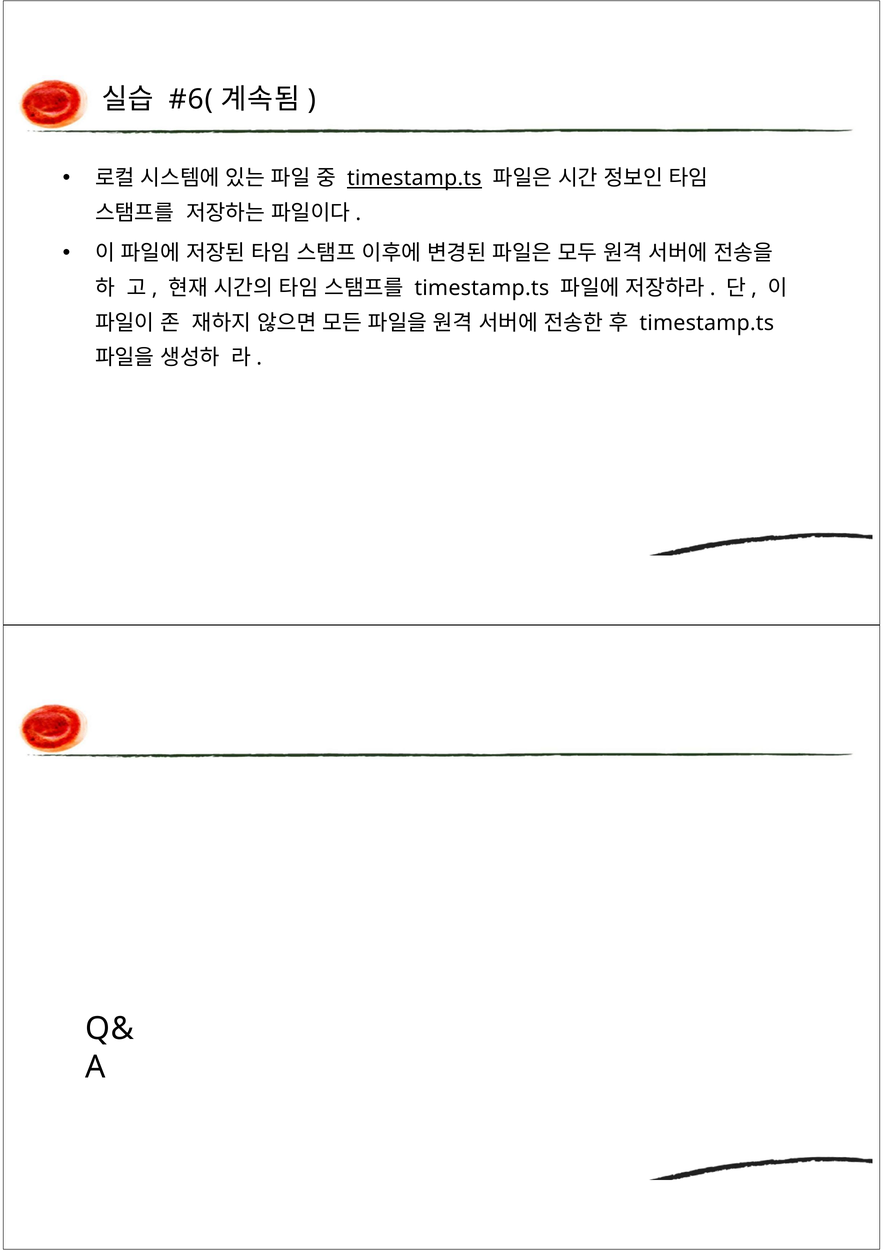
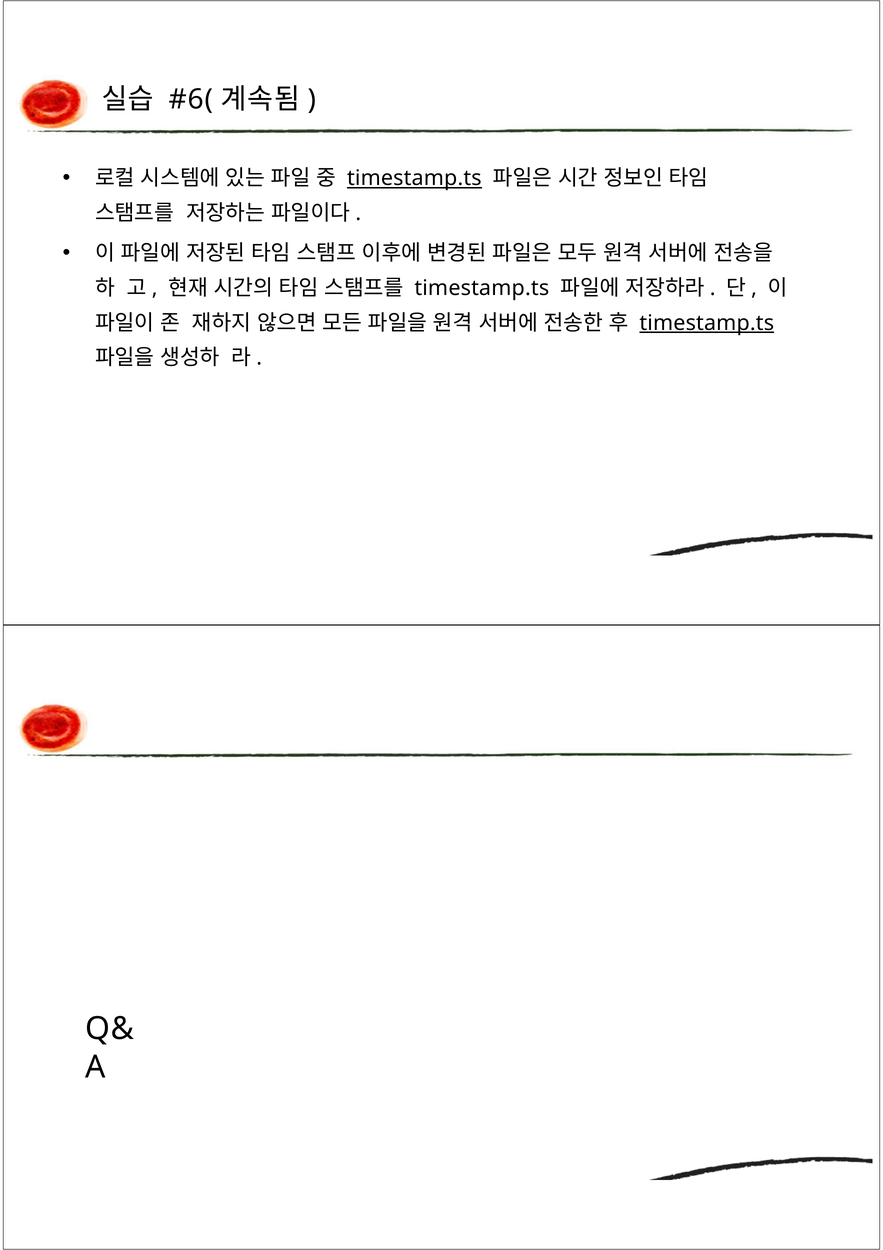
timestamp.ts underline: none -> present (707, 323)
